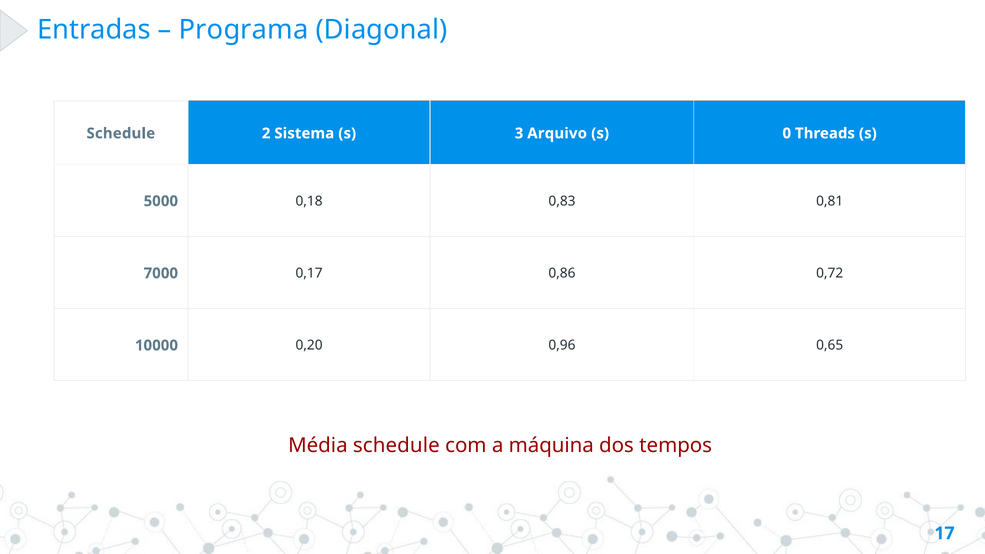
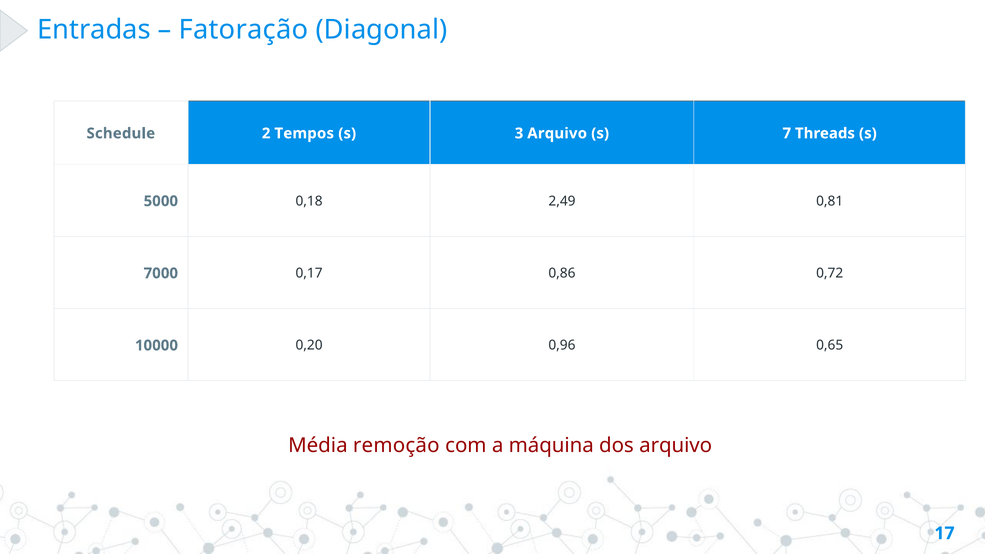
Programa: Programa -> Fatoração (244, 30)
Sistema: Sistema -> Tempos (304, 133)
0: 0 -> 7 (787, 133)
0,83: 0,83 -> 2,49 (562, 201)
Média schedule: schedule -> remoção (396, 445)
dos tempos: tempos -> arquivo (676, 445)
